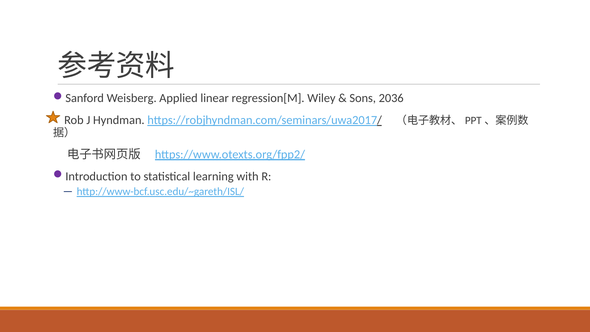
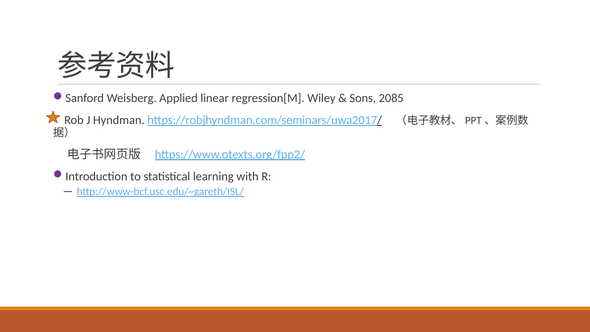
2036: 2036 -> 2085 (391, 98)
